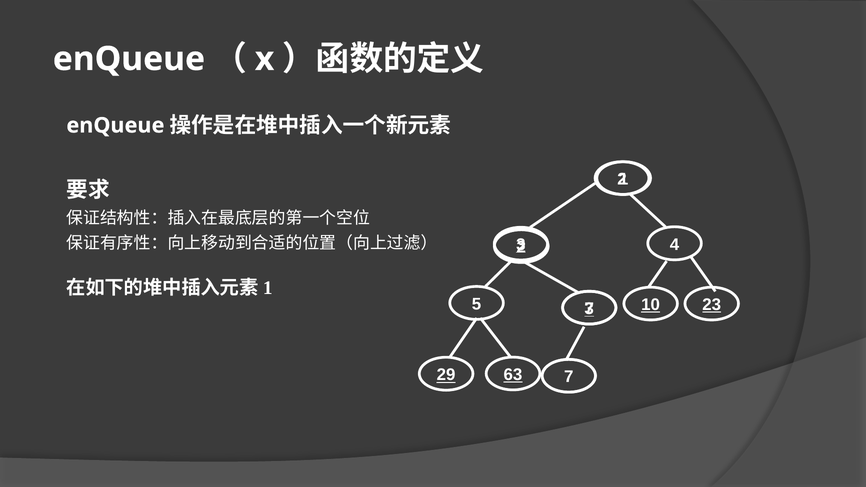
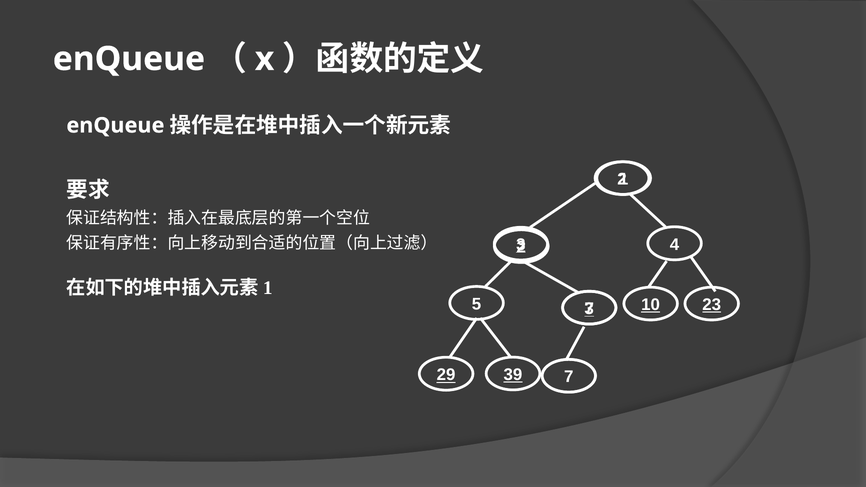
63: 63 -> 39 (513, 375)
